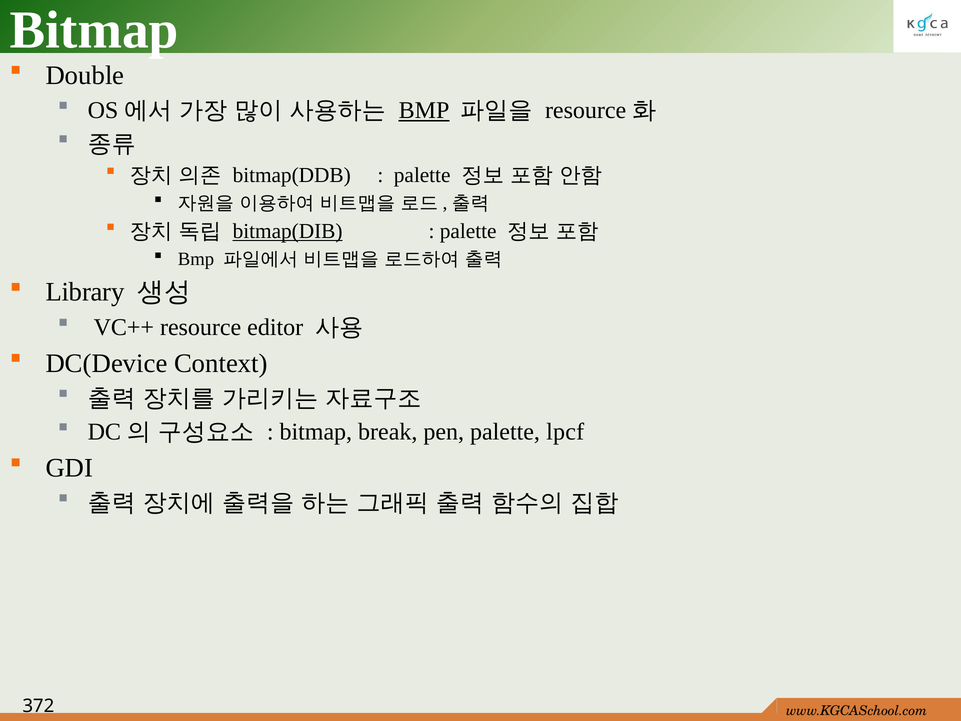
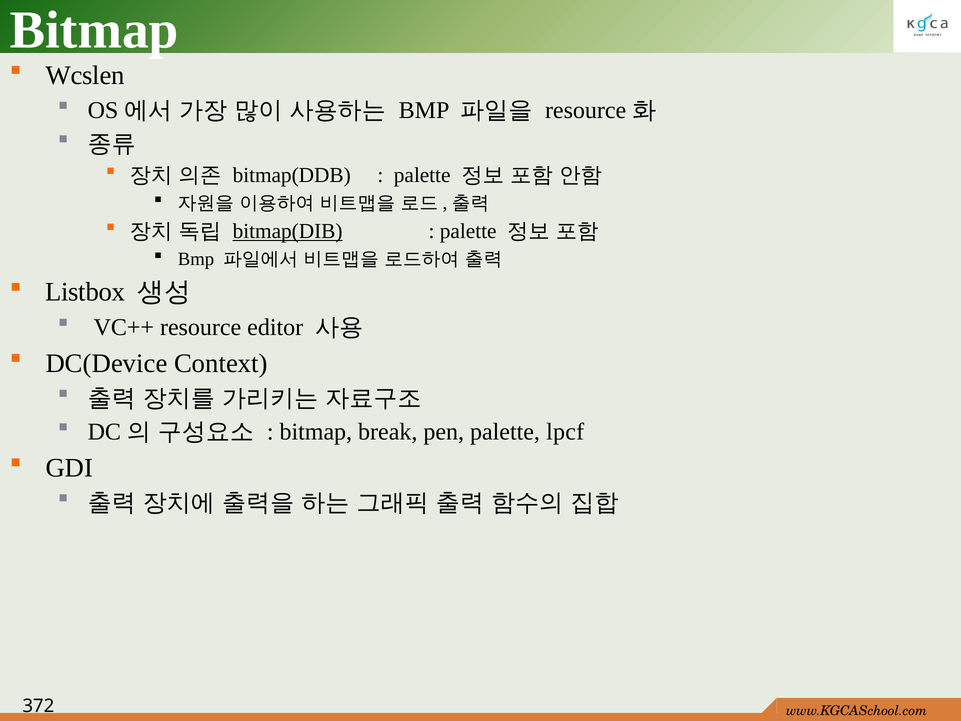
Double: Double -> Wcslen (85, 75)
BMP underline: present -> none (424, 110)
Library: Library -> Listbox (85, 292)
